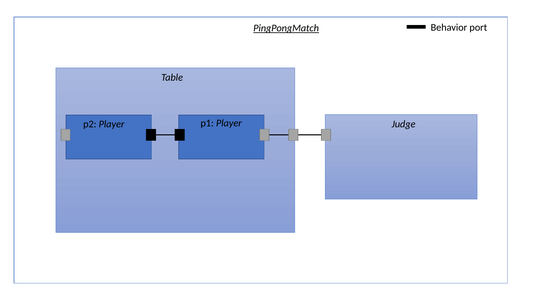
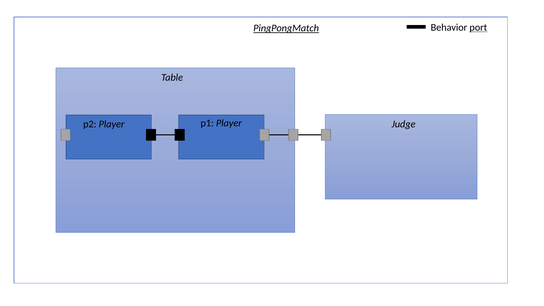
port underline: none -> present (478, 27)
